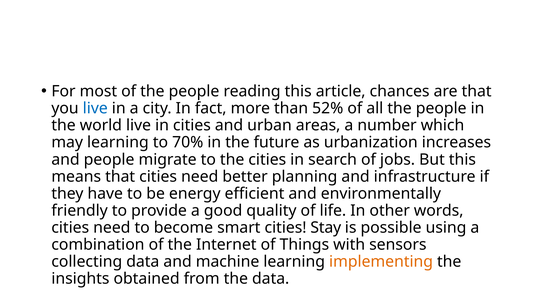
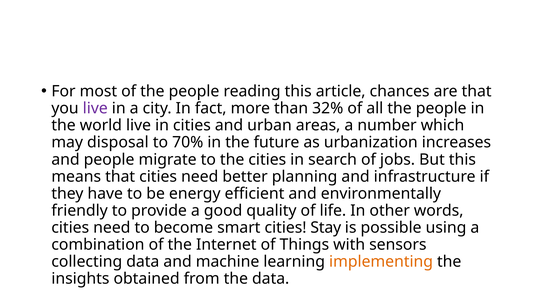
live colour: blue -> purple (95, 109)
52%: 52% -> 32% (328, 109)
may learning: learning -> disposal (118, 143)
